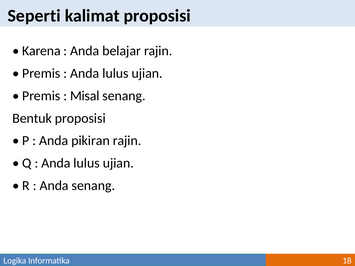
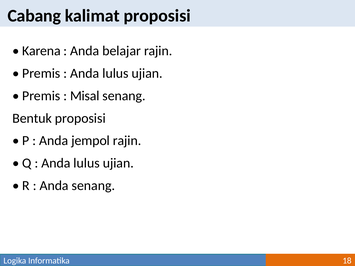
Seperti: Seperti -> Cabang (34, 16)
pikiran: pikiran -> jempol (91, 141)
